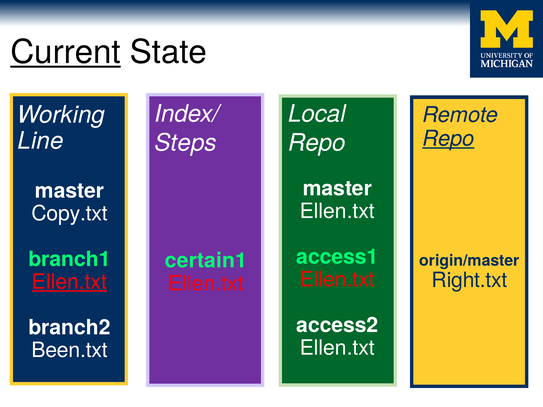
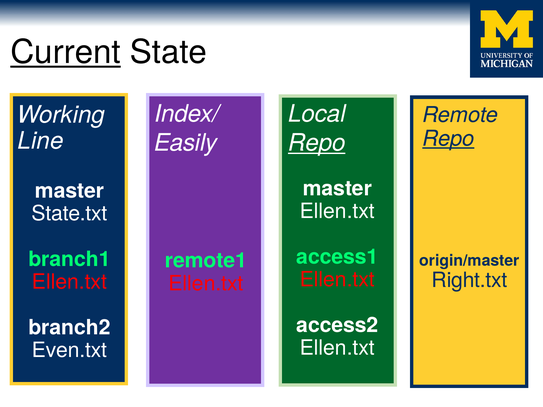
Steps: Steps -> Easily (186, 143)
Repo underline: none -> present (317, 143)
Copy.txt: Copy.txt -> State.txt (70, 214)
certain1: certain1 -> remote1 (206, 261)
Ellen.txt underline: present -> none (69, 282)
Been.txt: Been.txt -> Even.txt (70, 350)
